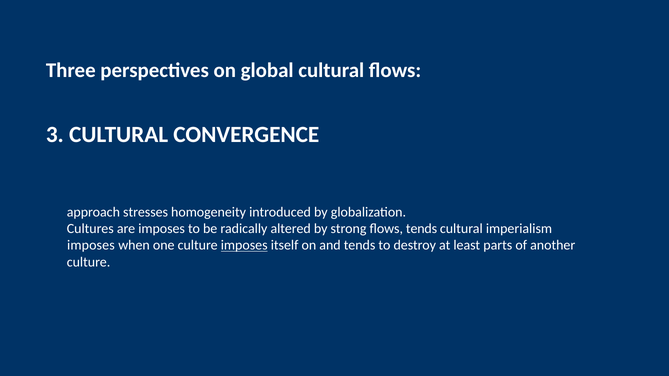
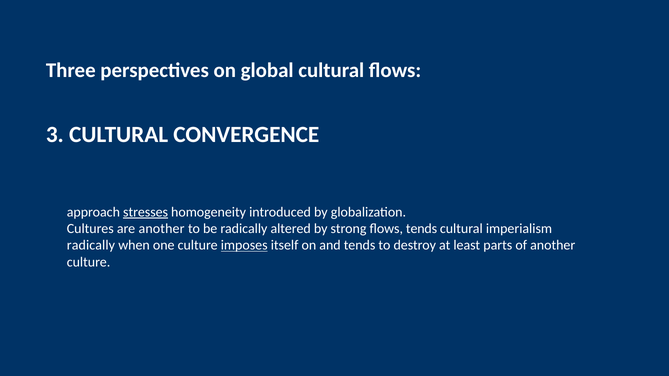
stresses underline: none -> present (146, 212)
are imposes: imposes -> another (162, 229)
imposes: imposes -> radically (91, 246)
